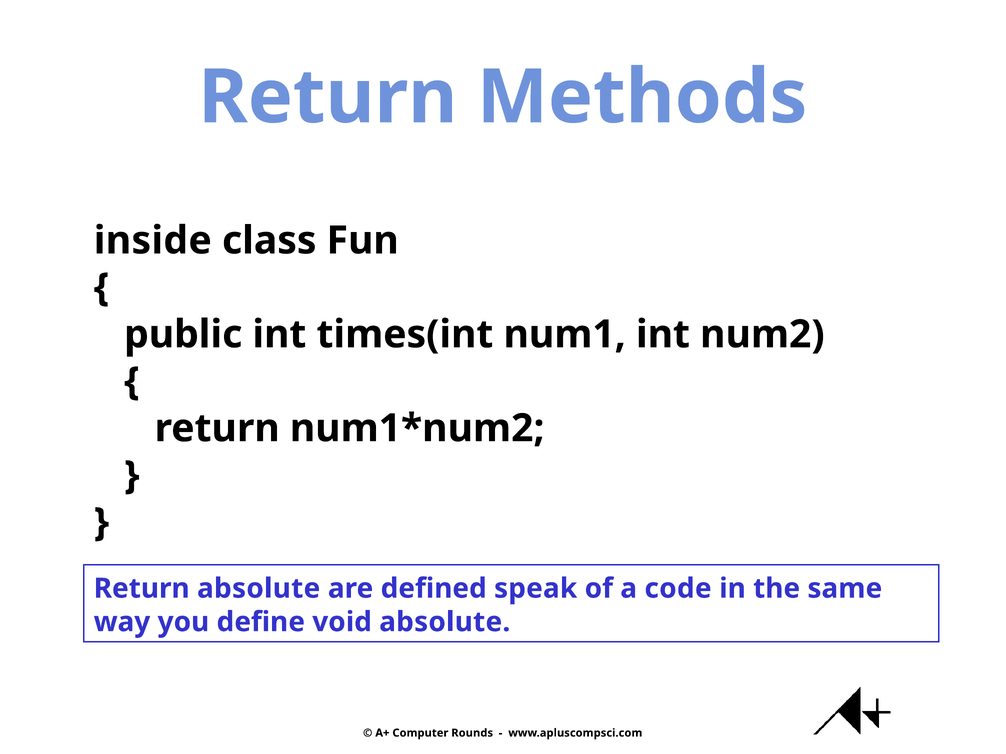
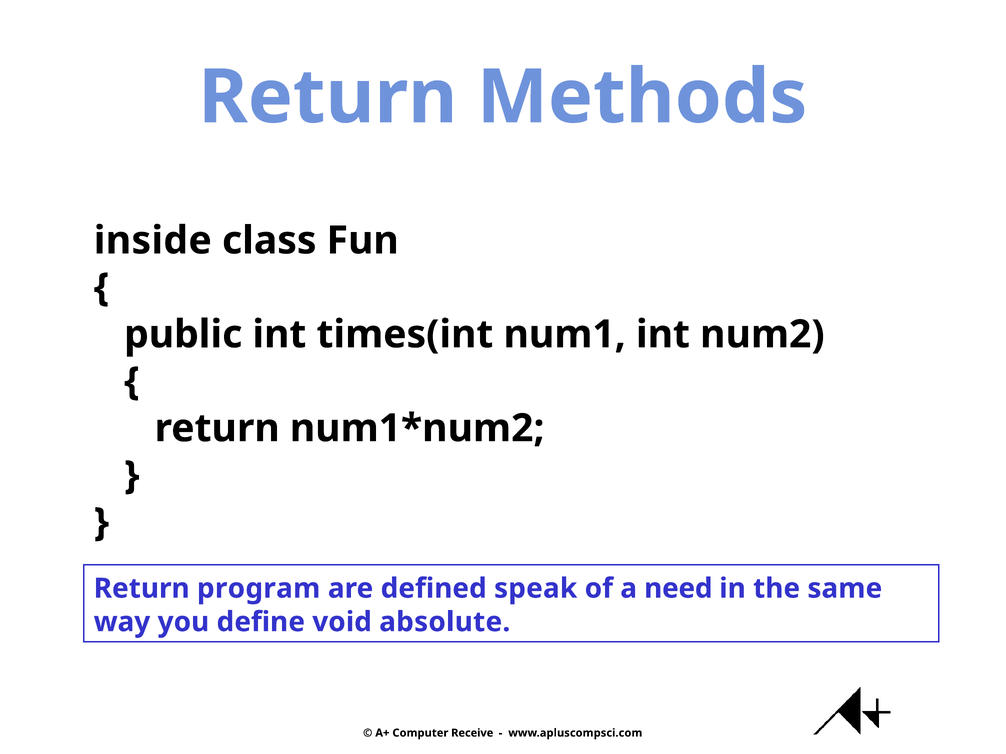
Return absolute: absolute -> program (259, 589)
code: code -> need (678, 589)
Rounds: Rounds -> Receive (472, 733)
